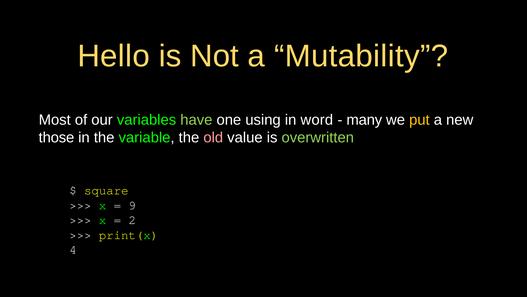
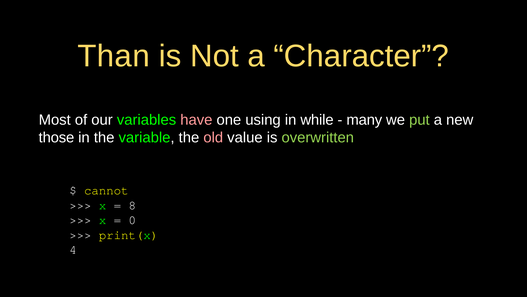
Hello: Hello -> Than (114, 56)
Mutability: Mutability -> Character (361, 56)
have colour: light green -> pink (196, 120)
word: word -> while (317, 120)
put colour: yellow -> light green (419, 120)
square: square -> cannot (106, 190)
9: 9 -> 8 (132, 205)
2: 2 -> 0 (132, 220)
